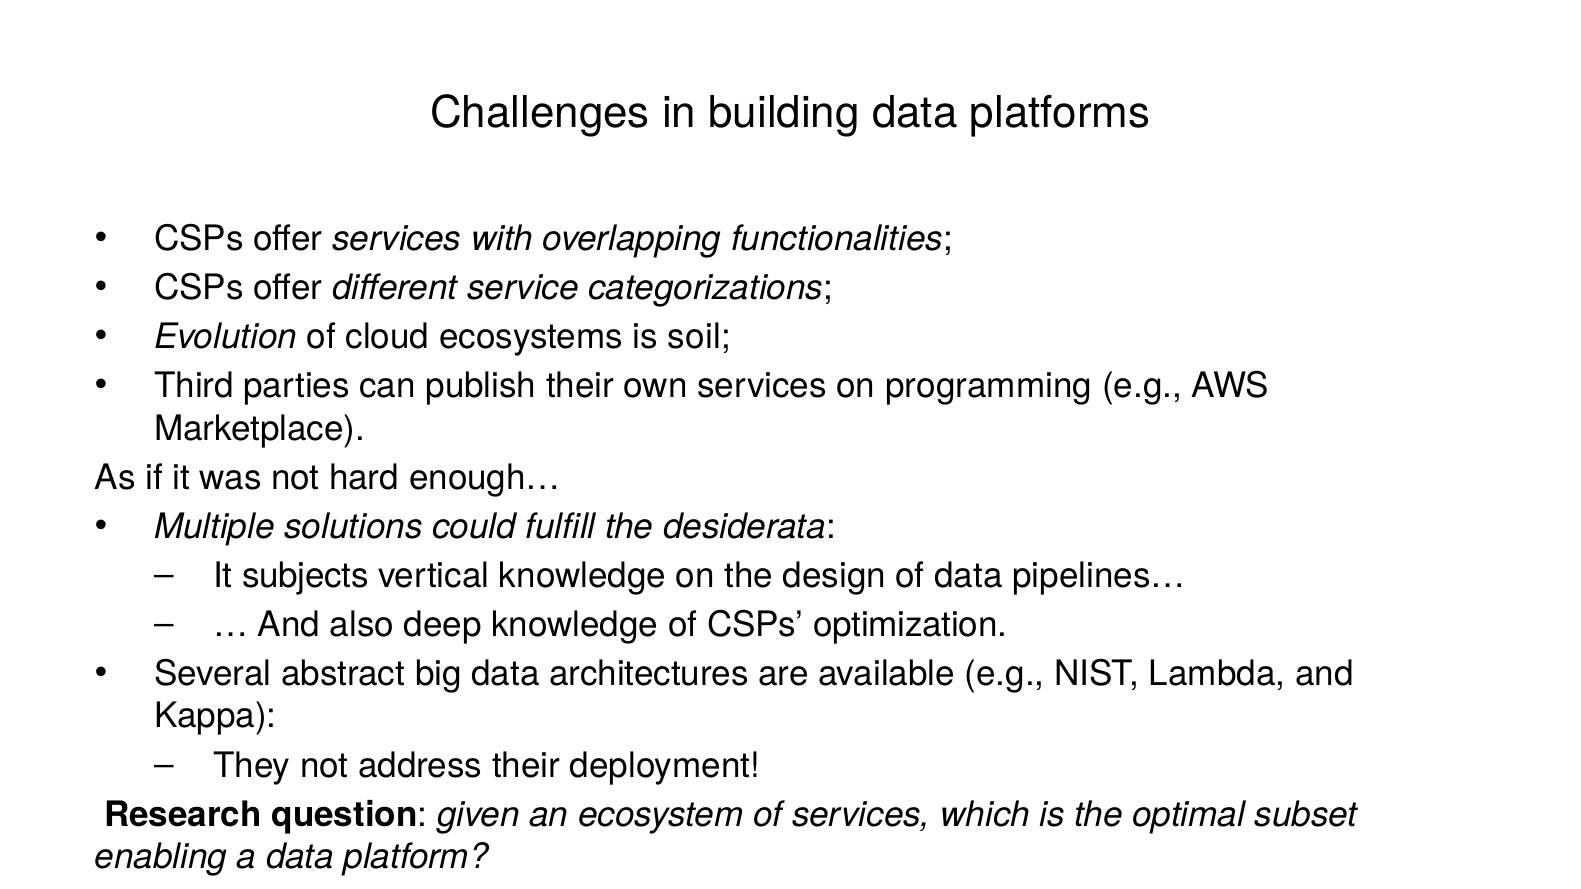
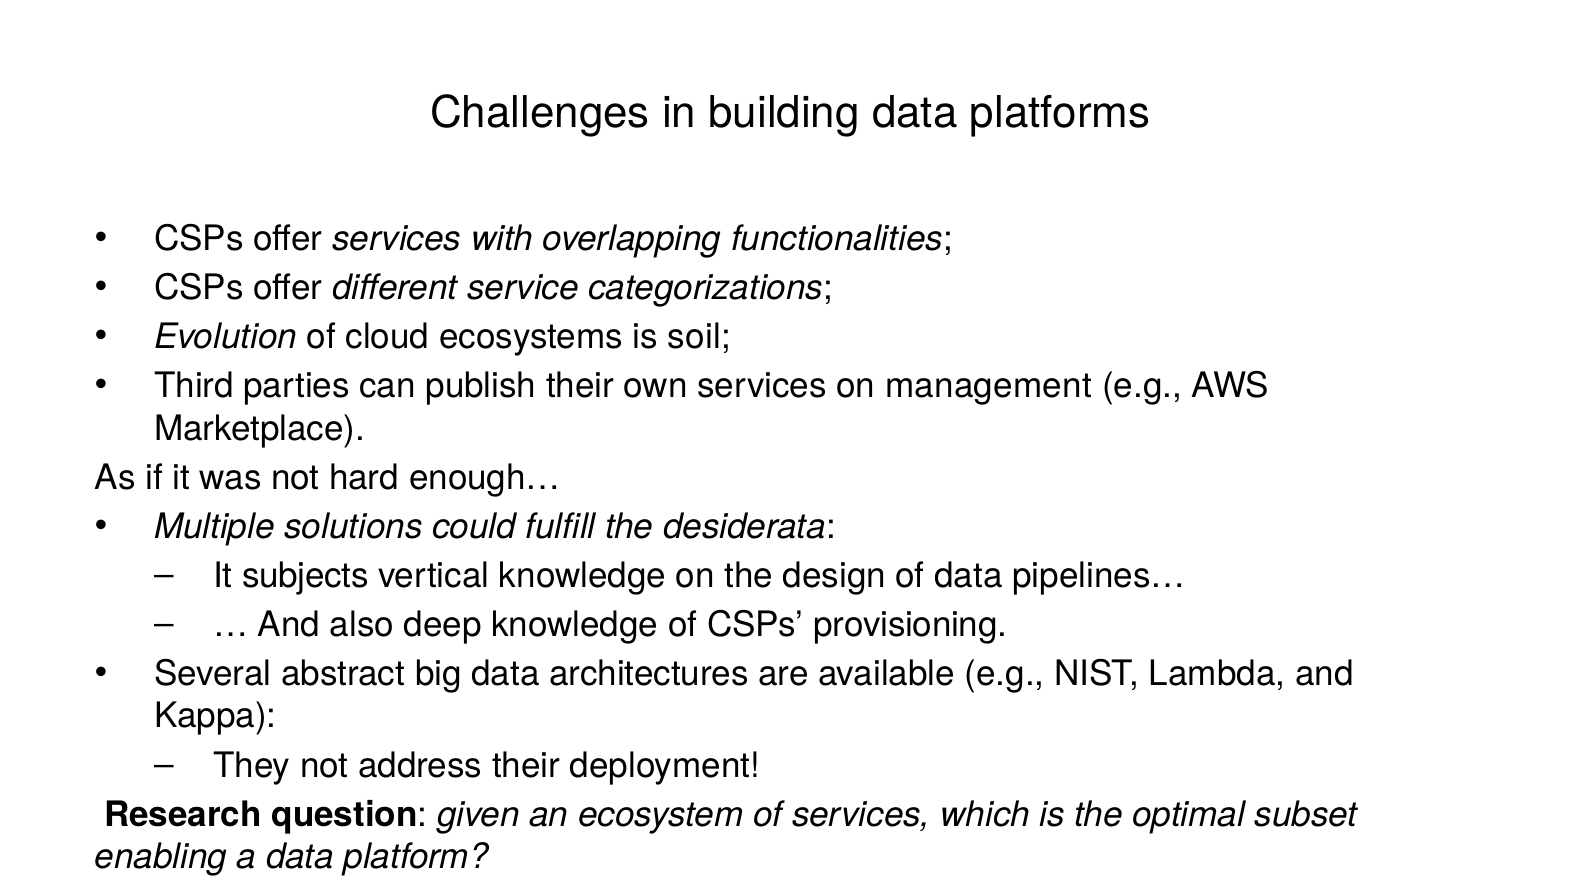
programming: programming -> management (989, 386)
optimization: optimization -> provisioning (910, 625)
